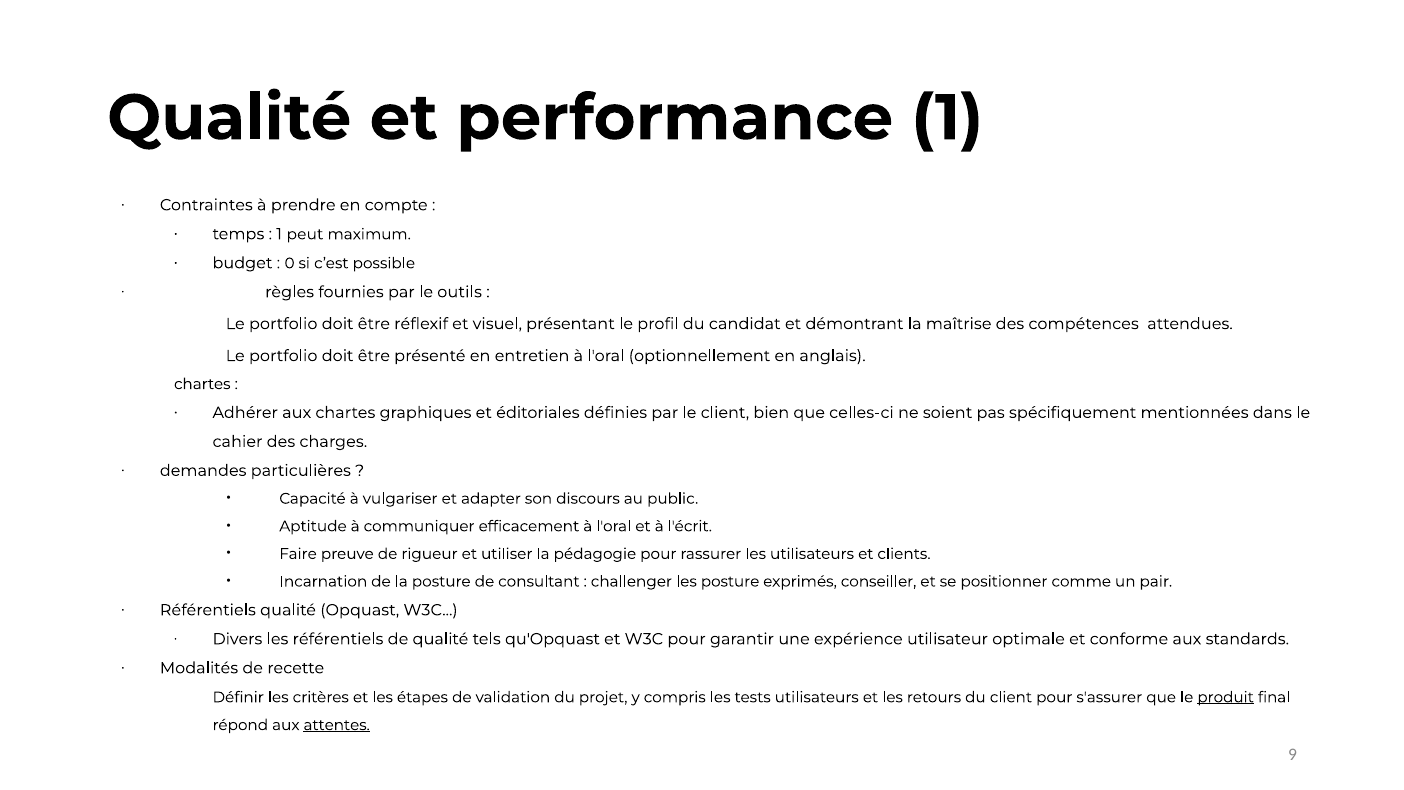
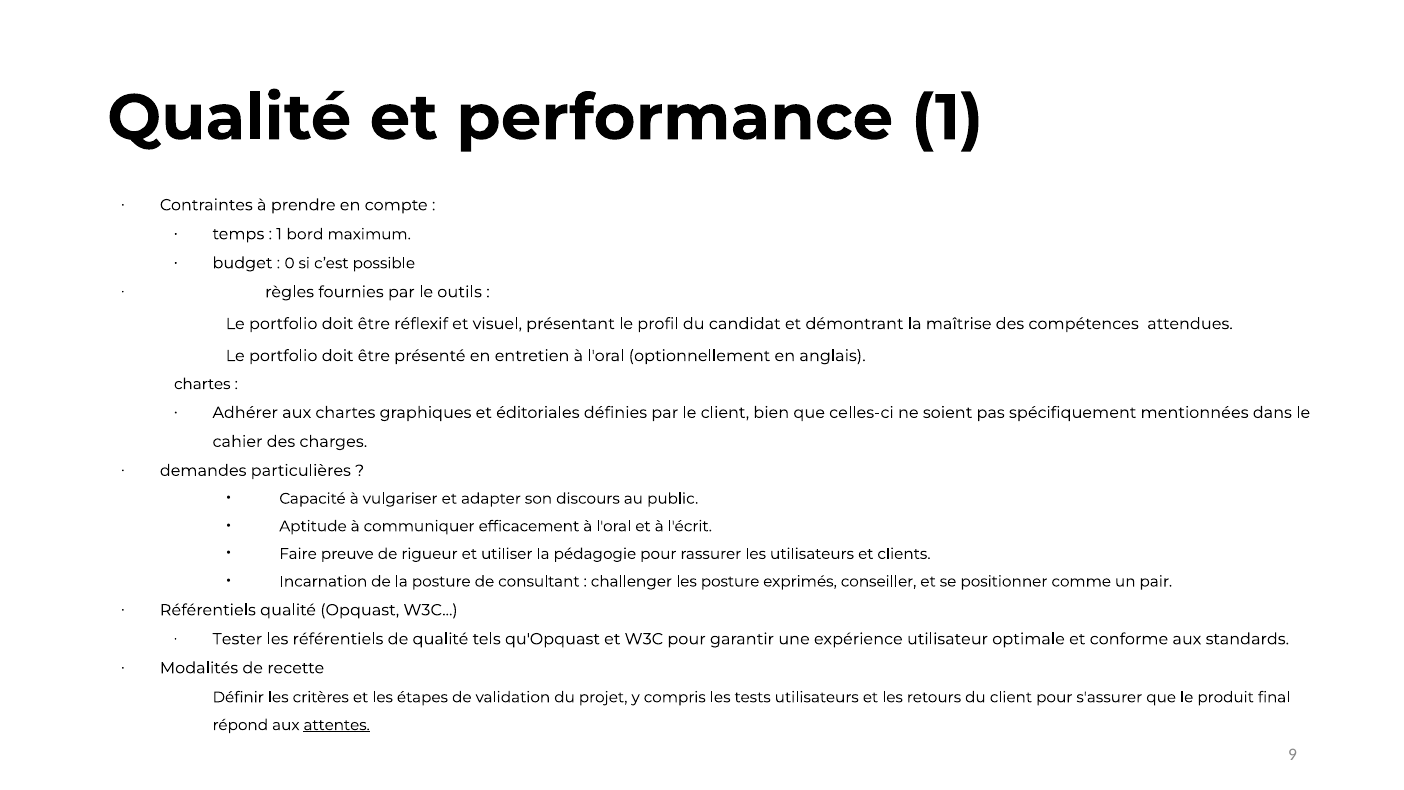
peut: peut -> bord (305, 234)
Divers: Divers -> Tester (237, 639)
produit underline: present -> none (1226, 697)
